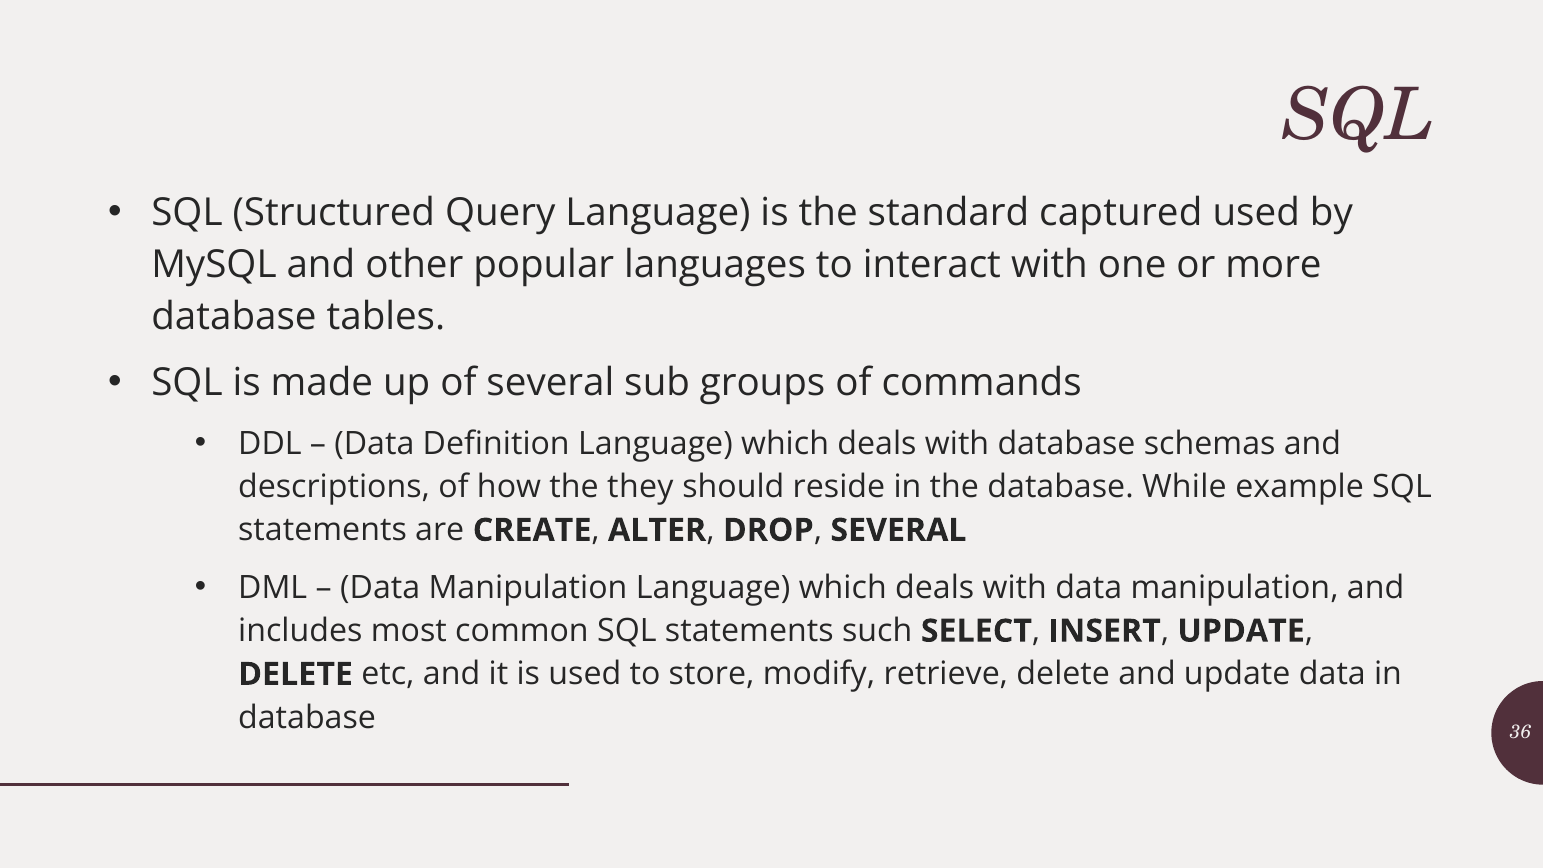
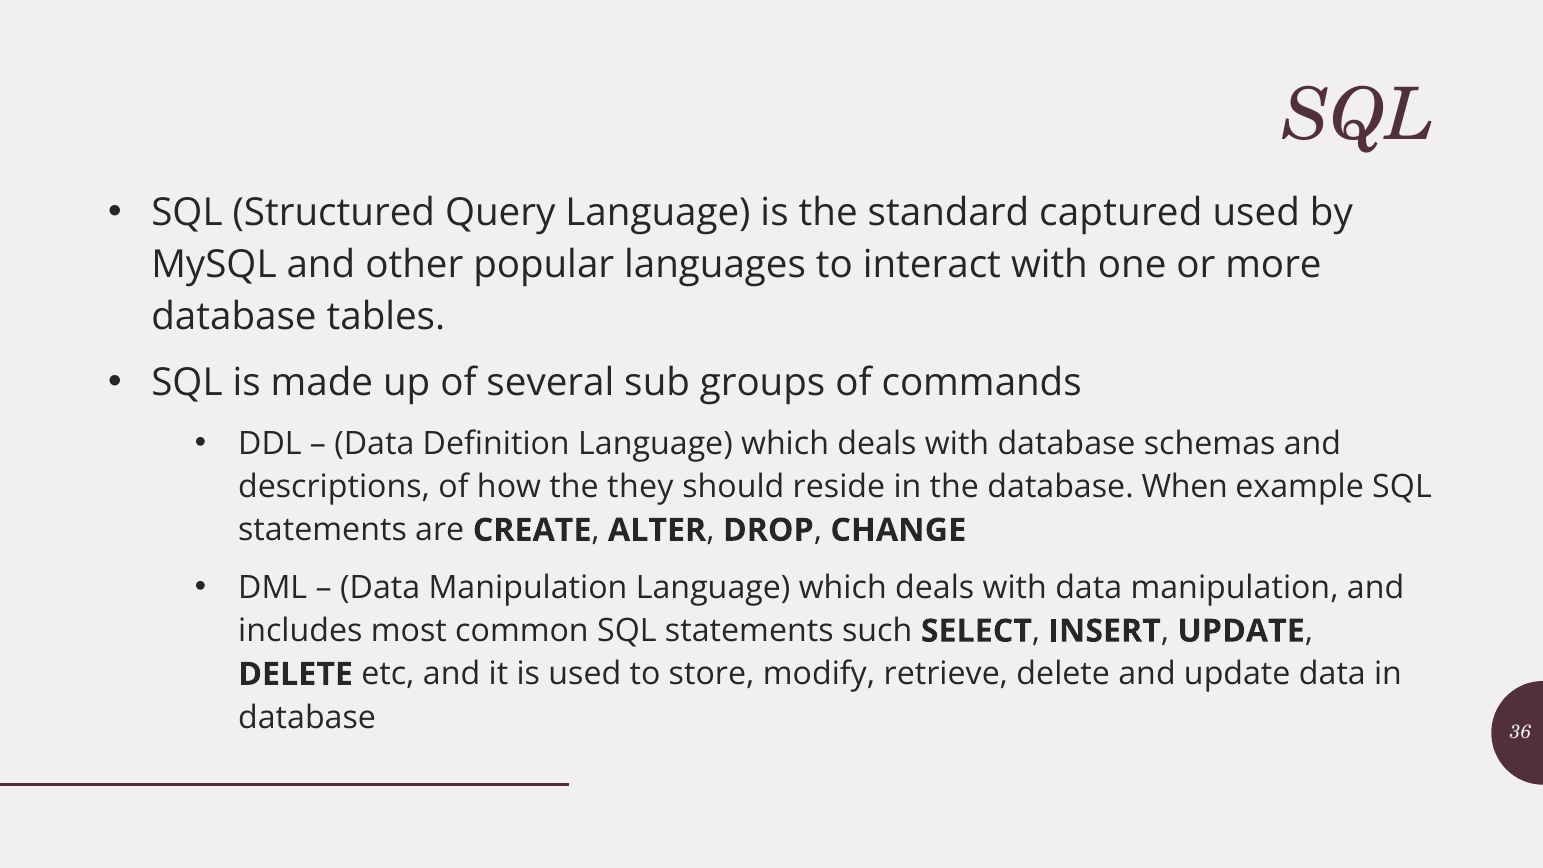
While: While -> When (1185, 487)
DROP SEVERAL: SEVERAL -> CHANGE (898, 530)
